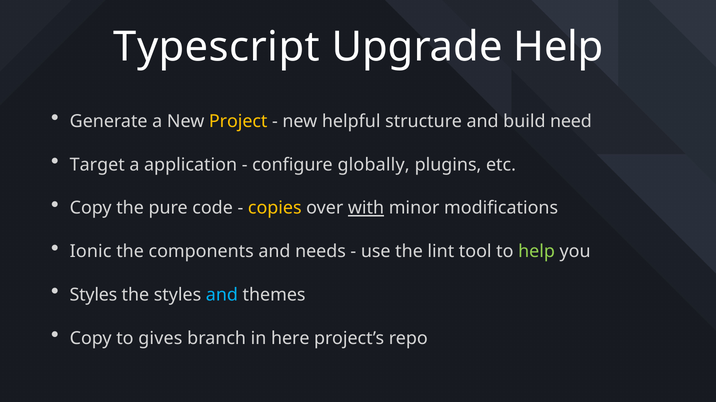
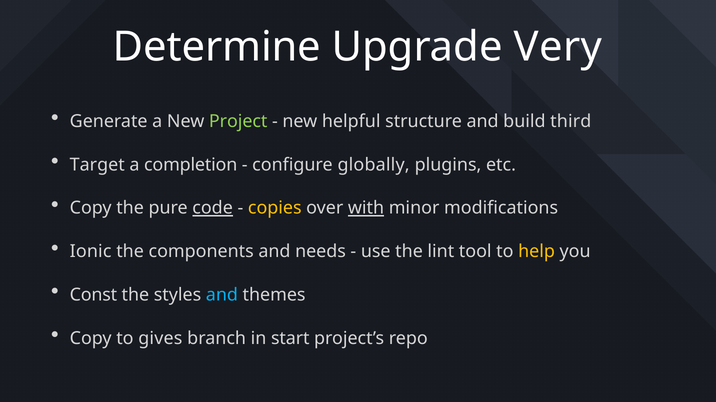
Typescript: Typescript -> Determine (217, 47)
Upgrade Help: Help -> Very (558, 47)
Project colour: yellow -> light green (238, 122)
need: need -> third (571, 122)
application: application -> completion (191, 165)
code underline: none -> present (213, 208)
help colour: light green -> yellow (537, 252)
Styles: Styles -> Const (93, 295)
here: here -> start (290, 339)
